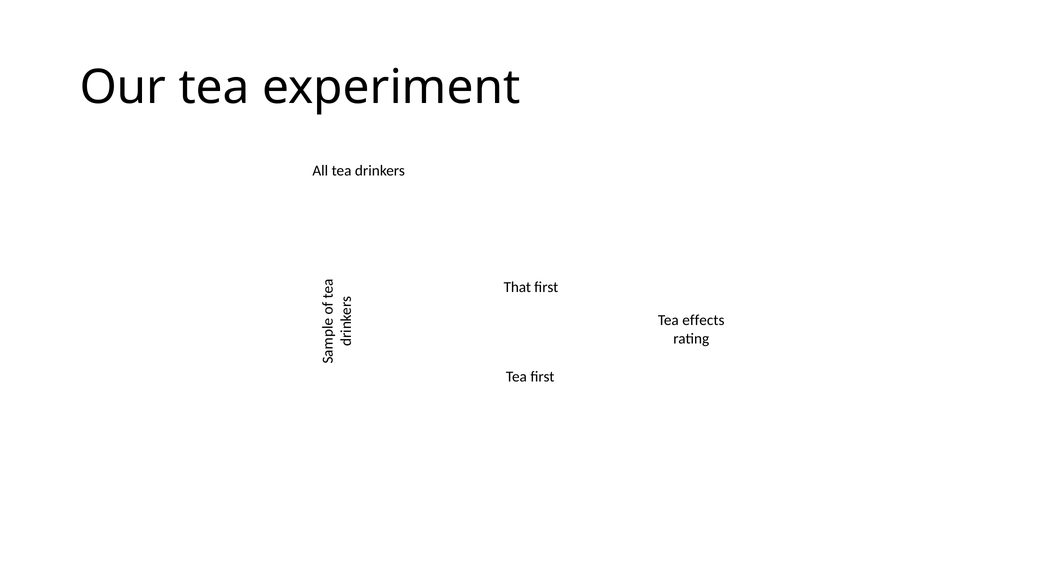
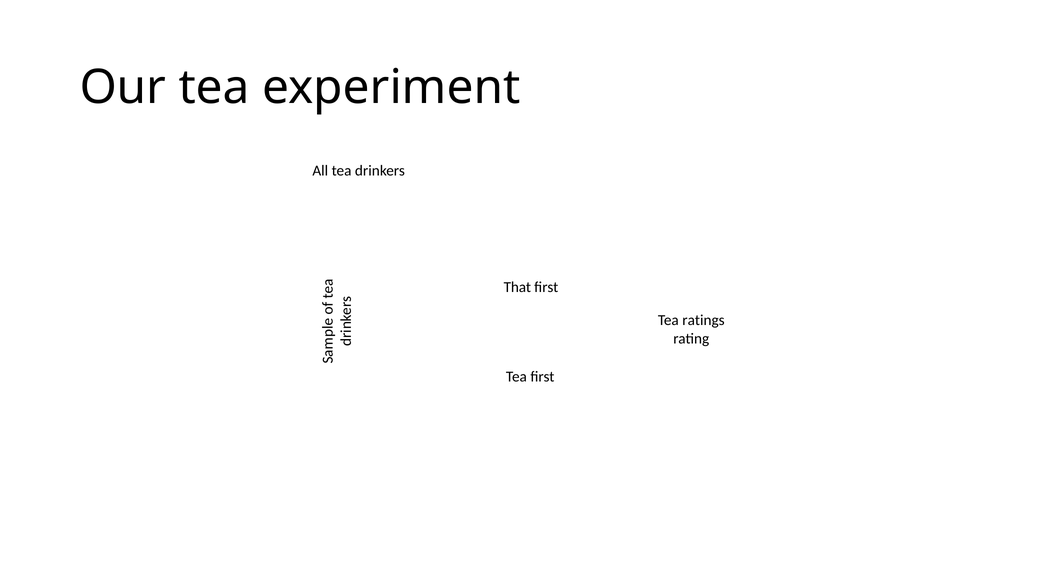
effects: effects -> ratings (703, 321)
